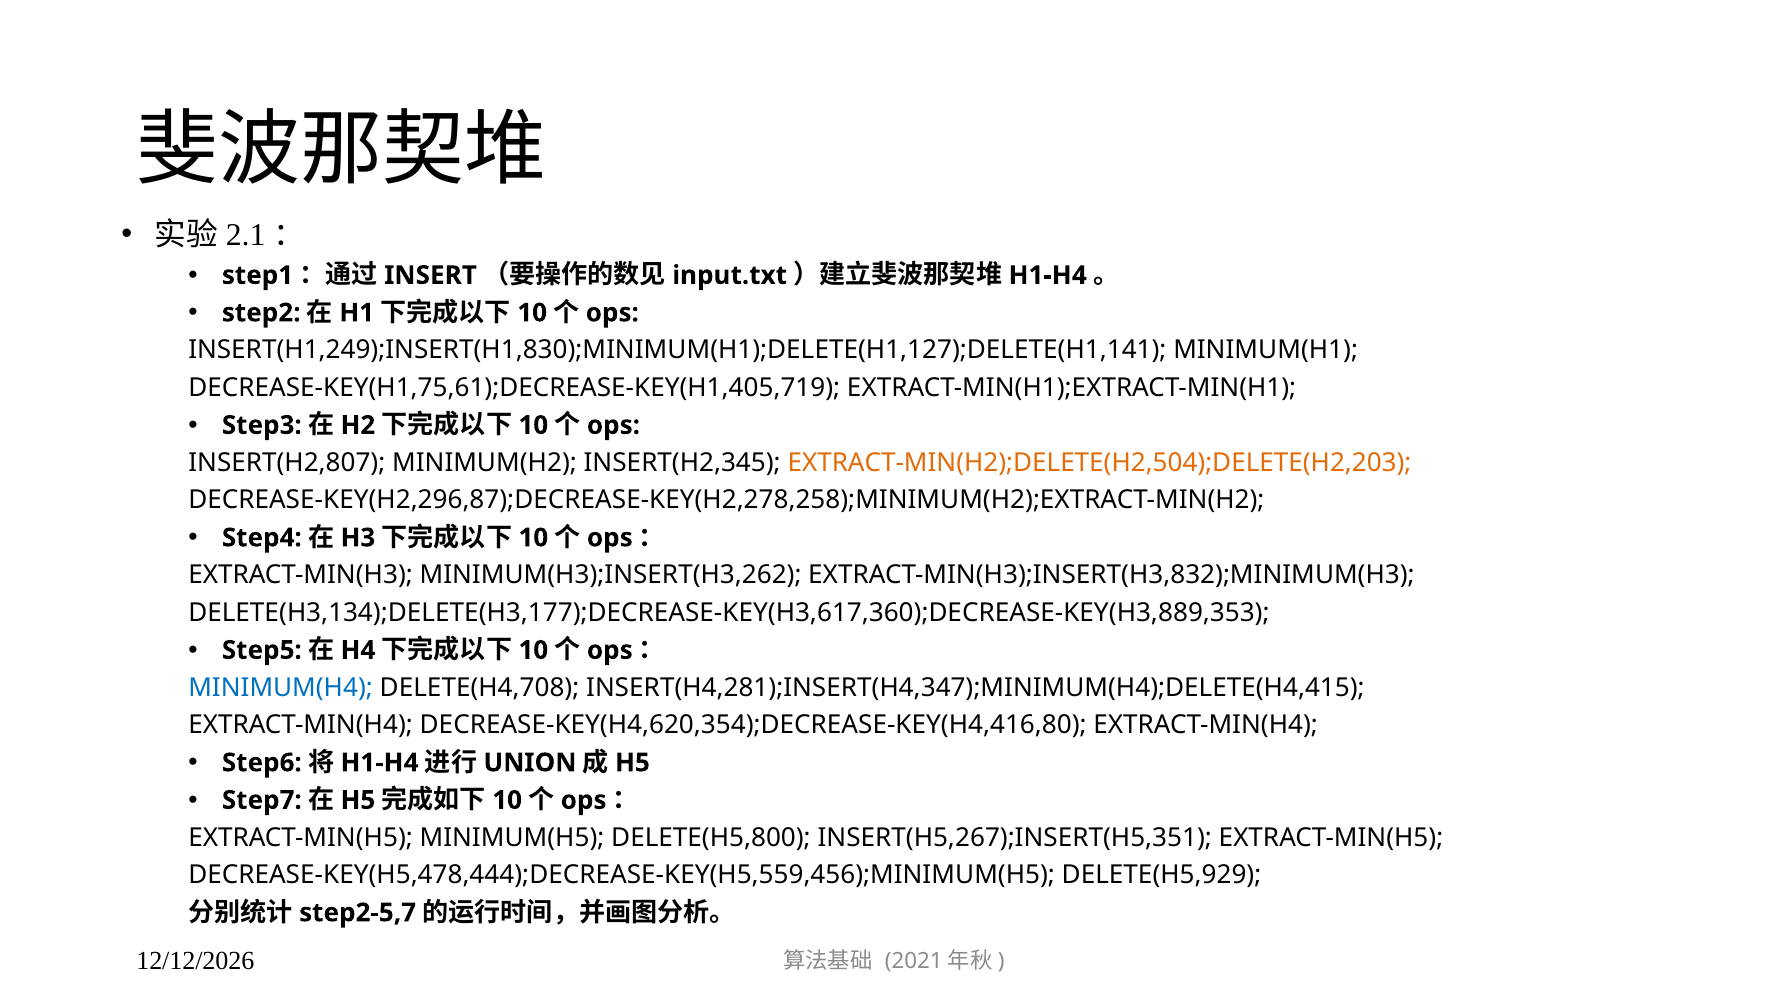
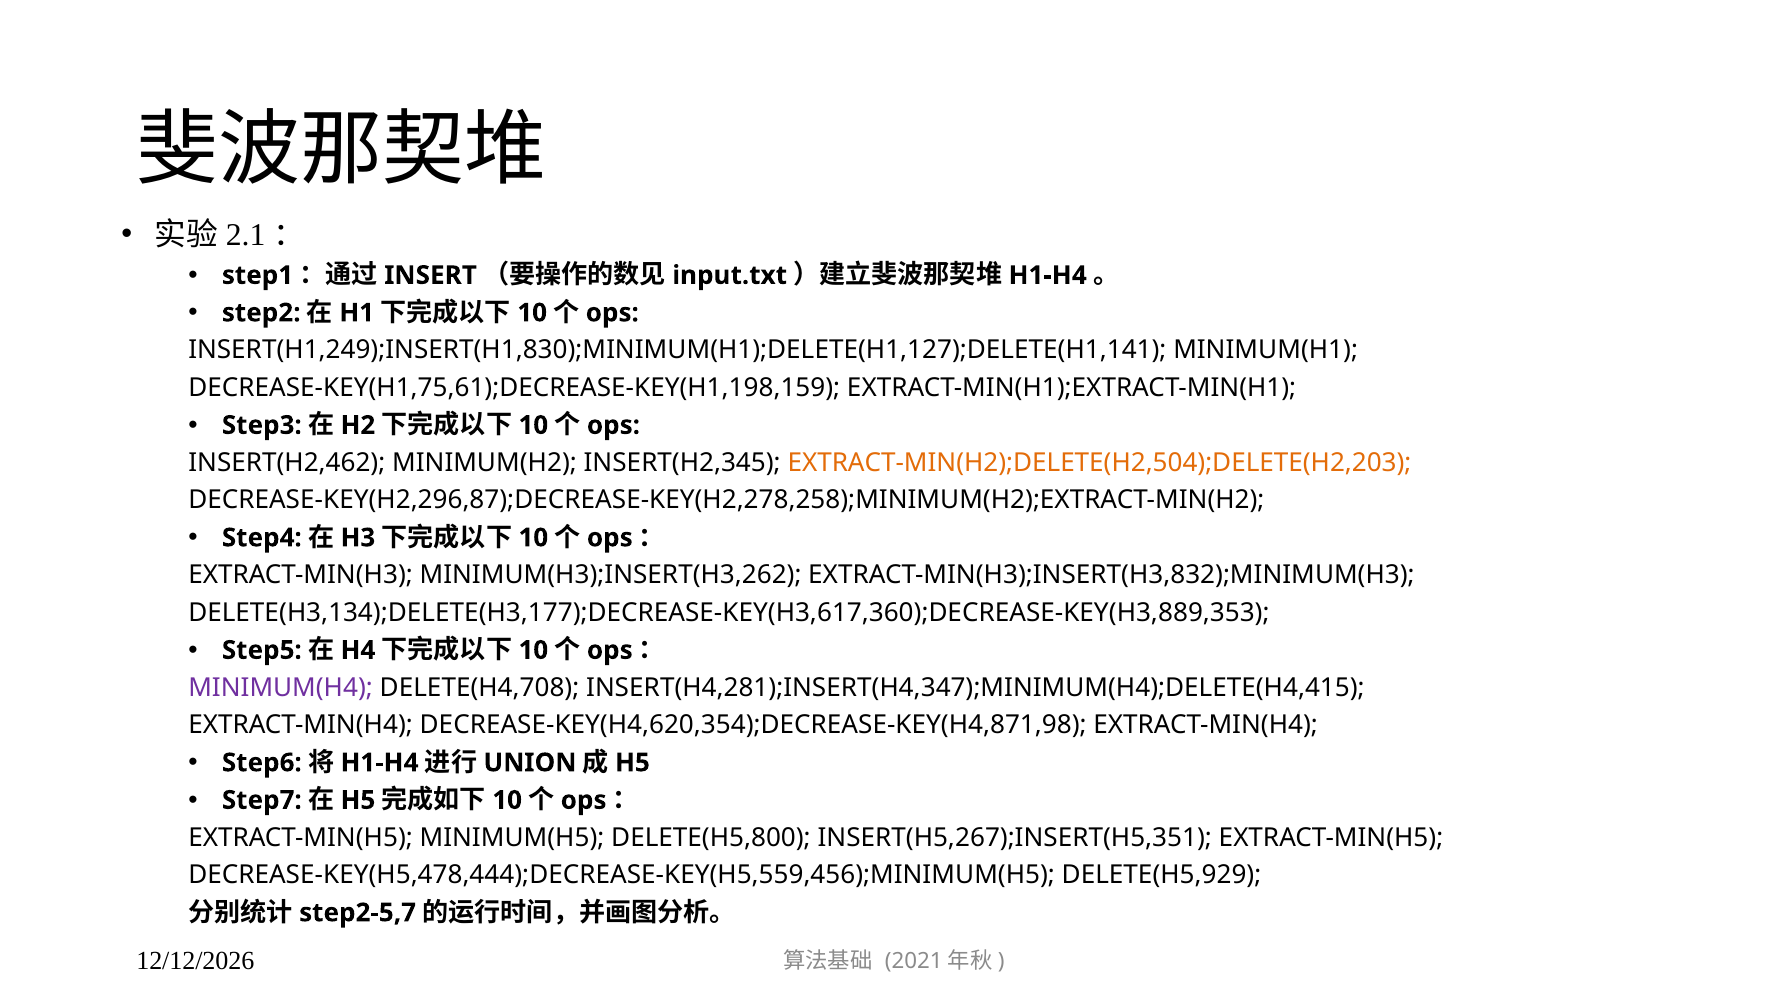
DECREASE-KEY(H1,75,61);DECREASE-KEY(H1,405,719: DECREASE-KEY(H1,75,61);DECREASE-KEY(H1,405,719 -> DECREASE-KEY(H1,75,61);DECREASE-KEY(H1,198,159 (514, 388)
INSERT(H2,807: INSERT(H2,807 -> INSERT(H2,462 (287, 463)
MINIMUM(H4 colour: blue -> purple (281, 688)
DECREASE-KEY(H4,620,354);DECREASE-KEY(H4,416,80: DECREASE-KEY(H4,620,354);DECREASE-KEY(H4,416,80 -> DECREASE-KEY(H4,620,354);DECREASE-KEY(H4,871,98 (753, 725)
